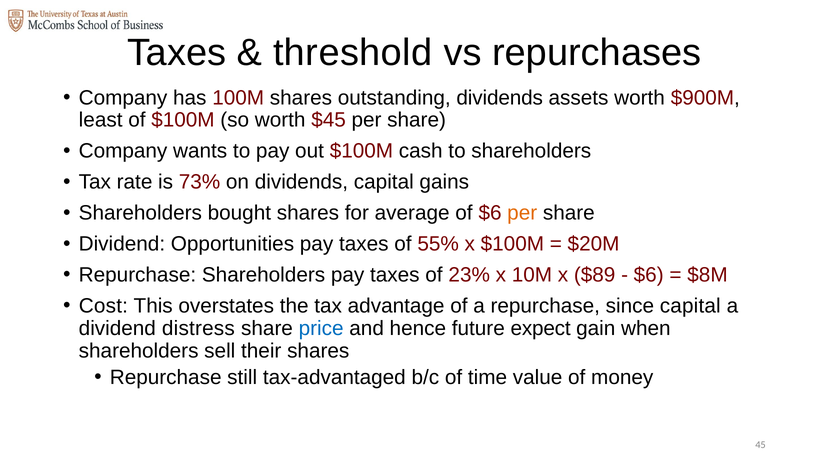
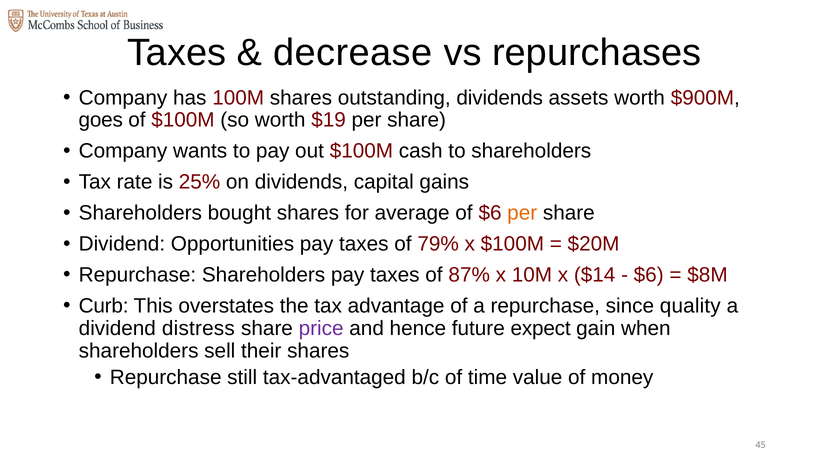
threshold: threshold -> decrease (353, 53)
least: least -> goes (101, 120)
$45: $45 -> $19 (329, 120)
73%: 73% -> 25% (200, 182)
55%: 55% -> 79% (438, 244)
23%: 23% -> 87% (469, 275)
$89: $89 -> $14 (595, 275)
Cost: Cost -> Curb (104, 306)
since capital: capital -> quality (690, 306)
price colour: blue -> purple (321, 329)
